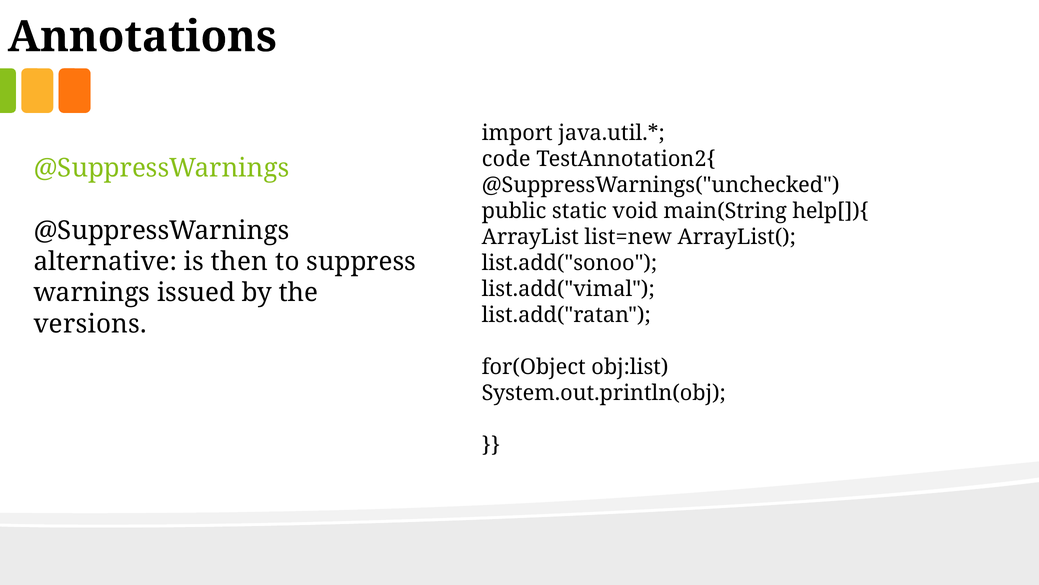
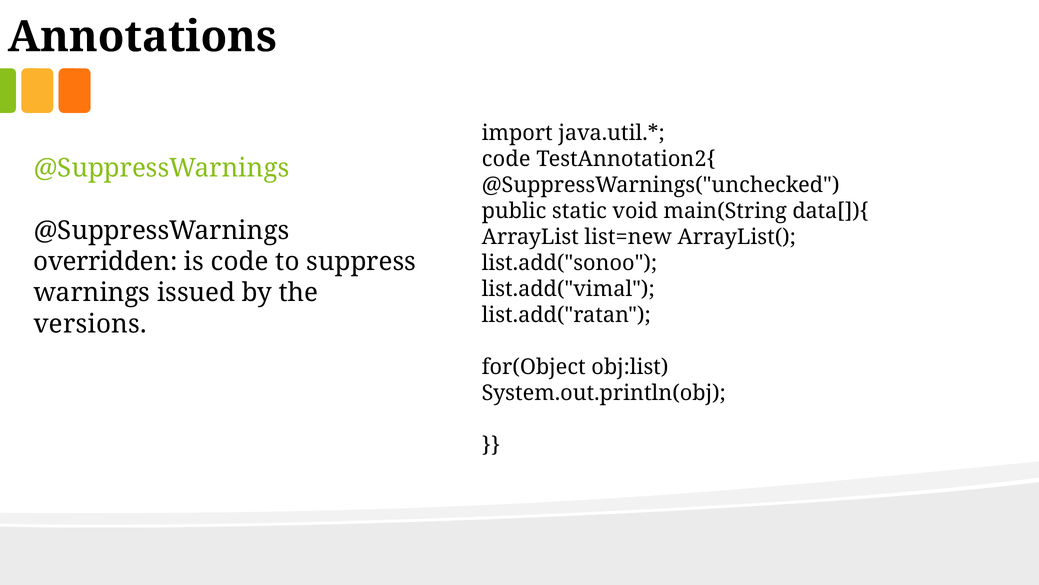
help[]){: help[]){ -> data[]){ (831, 211)
alternative: alternative -> overridden (105, 261)
is then: then -> code (240, 261)
